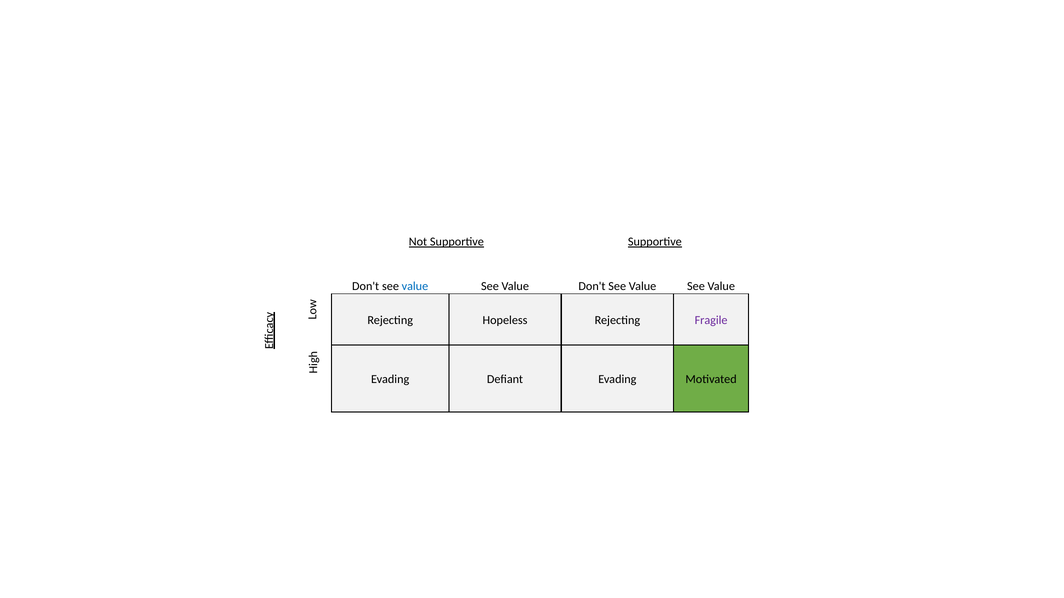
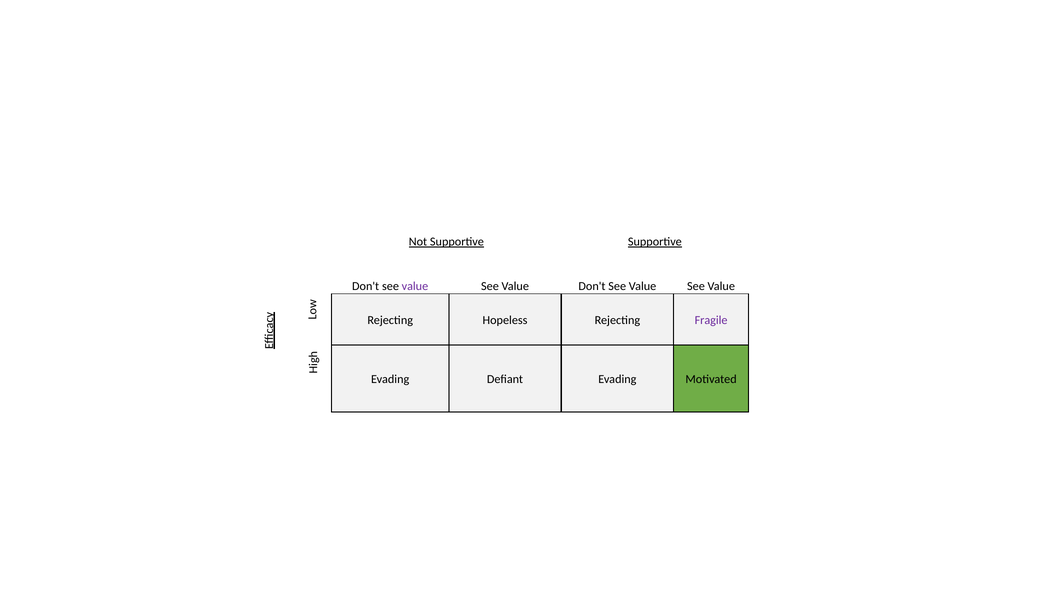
value colour: blue -> purple (415, 287)
